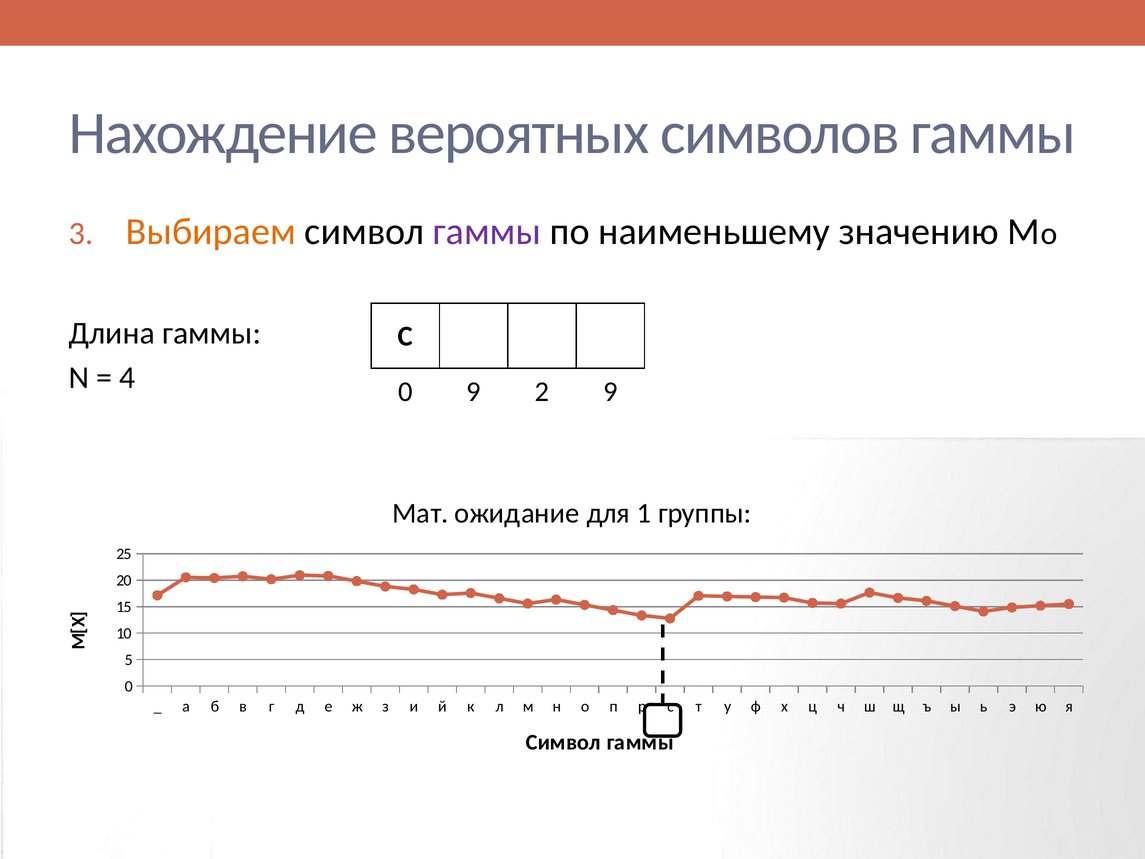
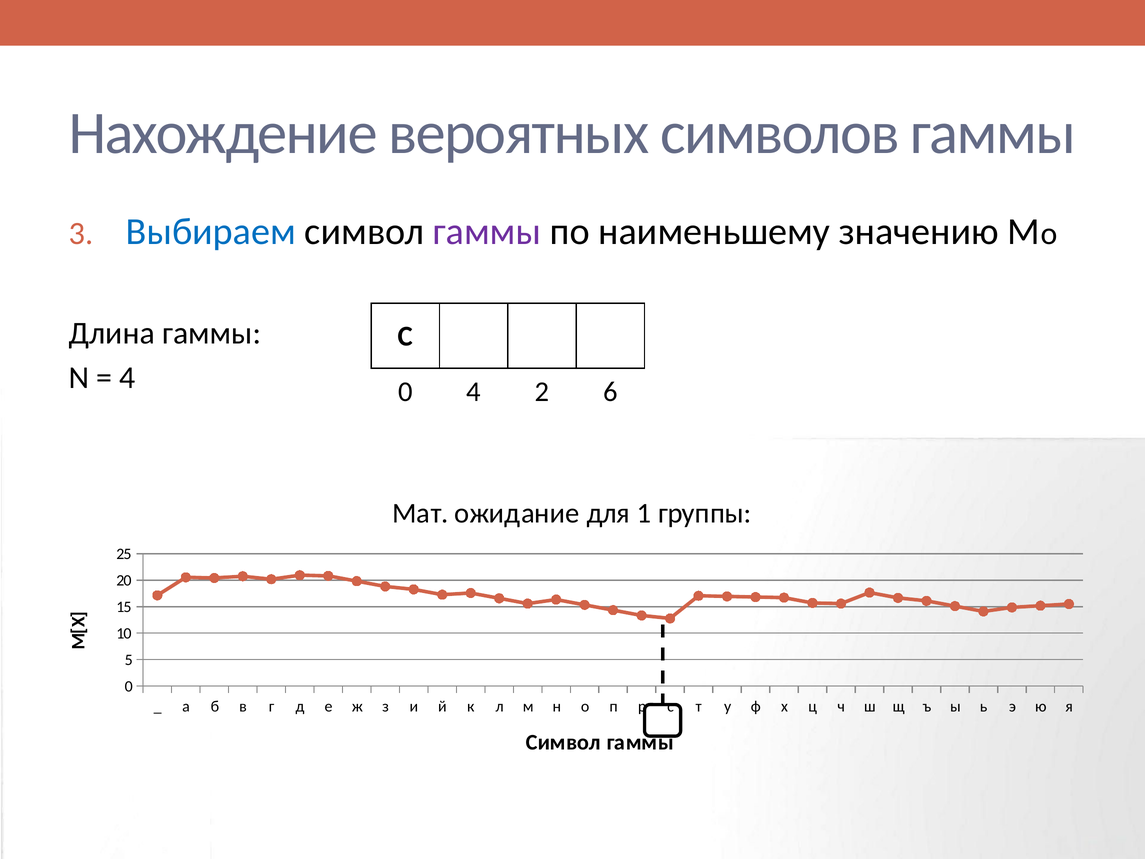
Выбираем colour: orange -> blue (211, 232)
0 9: 9 -> 4 (474, 392)
2 9: 9 -> 6 (610, 392)
